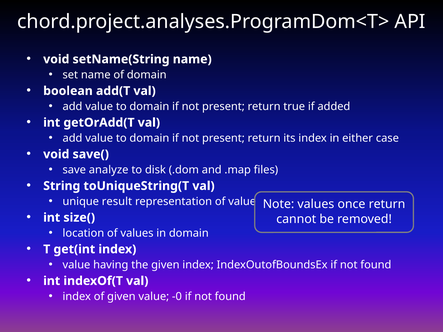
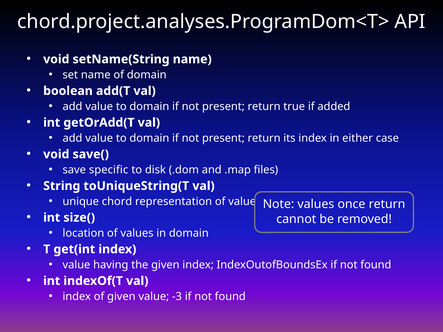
analyze: analyze -> specific (109, 170)
result: result -> chord (117, 202)
-0: -0 -> -3 (177, 297)
